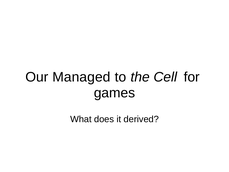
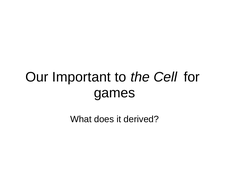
Managed: Managed -> Important (81, 77)
